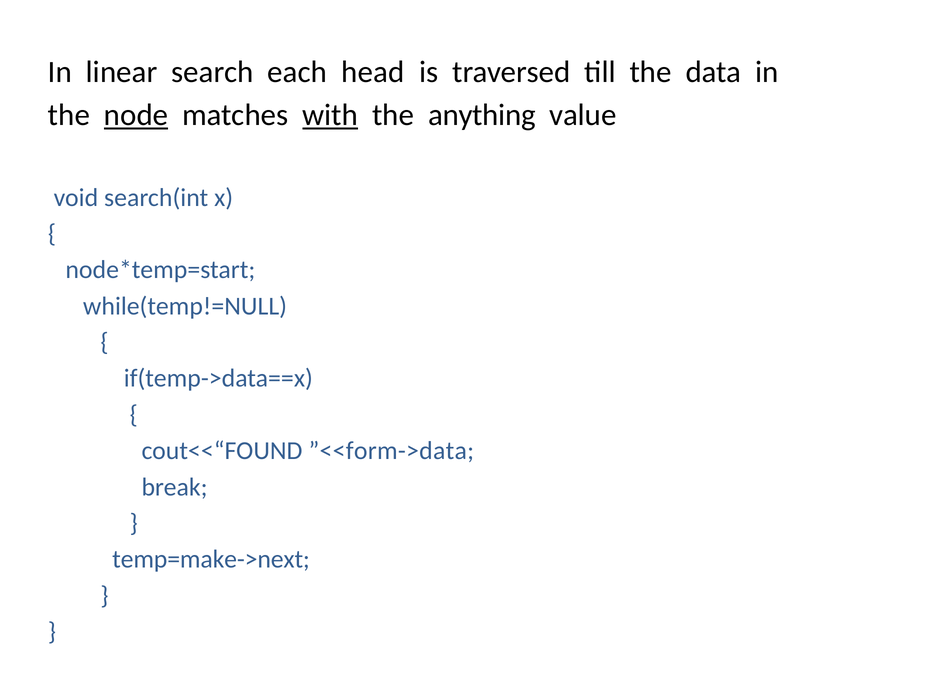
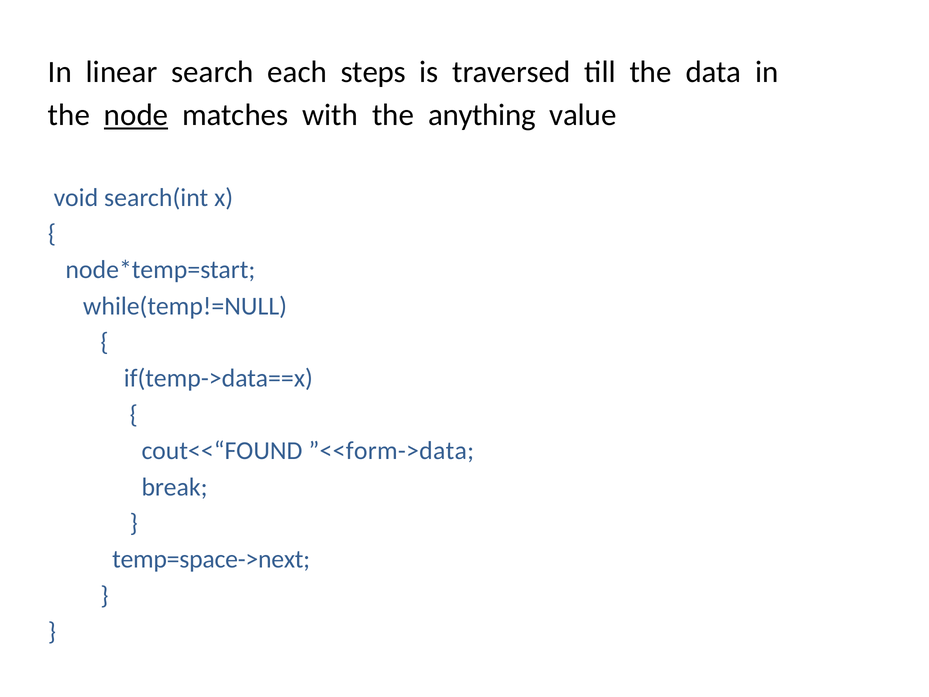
head: head -> steps (373, 72)
with underline: present -> none (330, 115)
temp=make->next: temp=make->next -> temp=space->next (211, 559)
